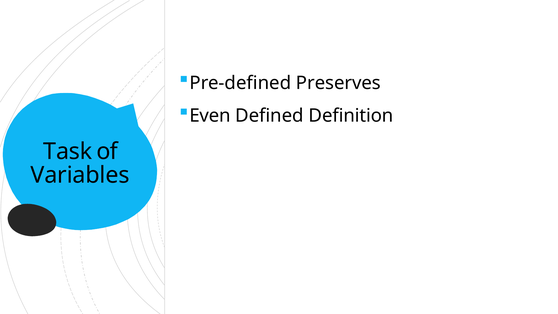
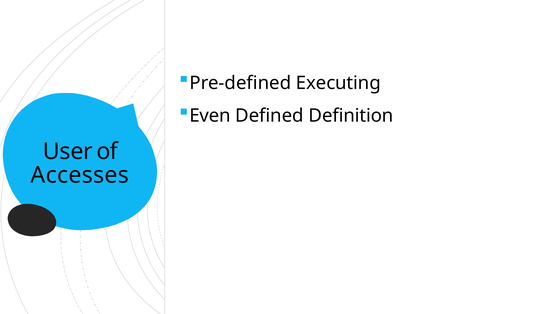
Preserves: Preserves -> Executing (338, 83)
Task: Task -> User (68, 151)
Variables: Variables -> Accesses (80, 175)
